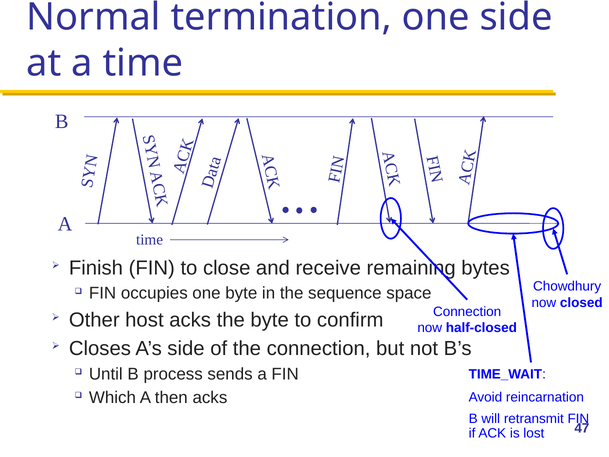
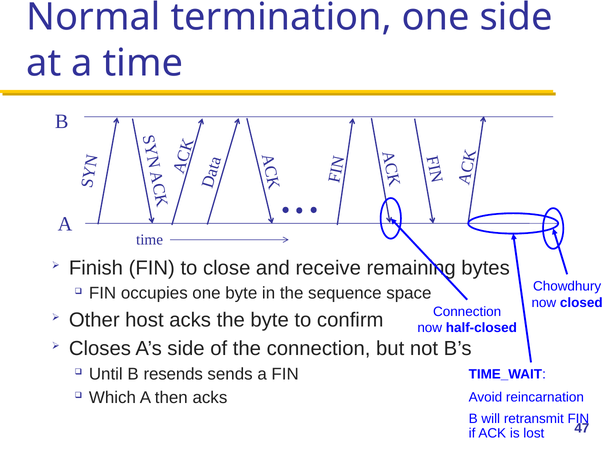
process: process -> resends (173, 374)
